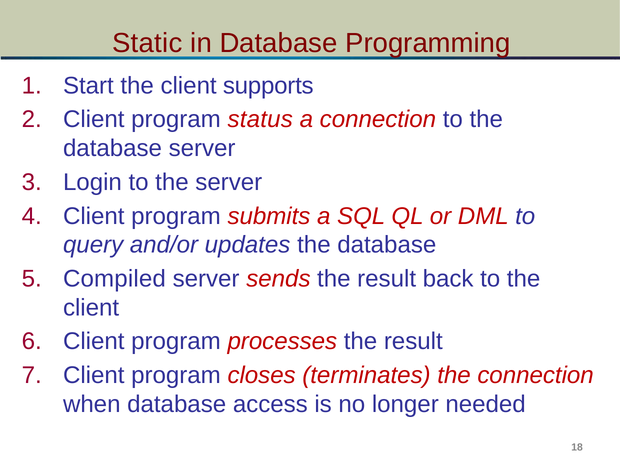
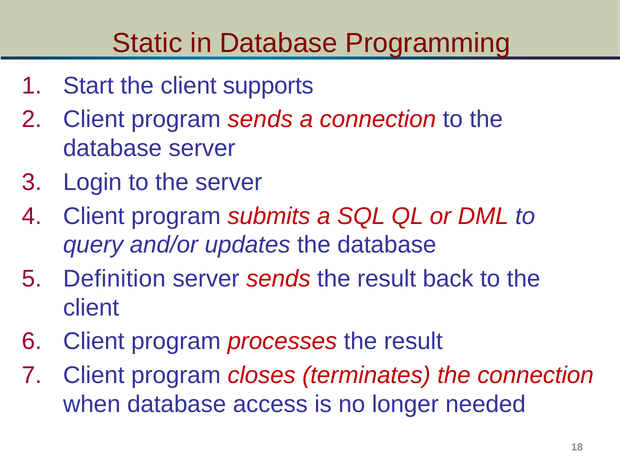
program status: status -> sends (260, 120)
Compiled: Compiled -> Definition (114, 279)
